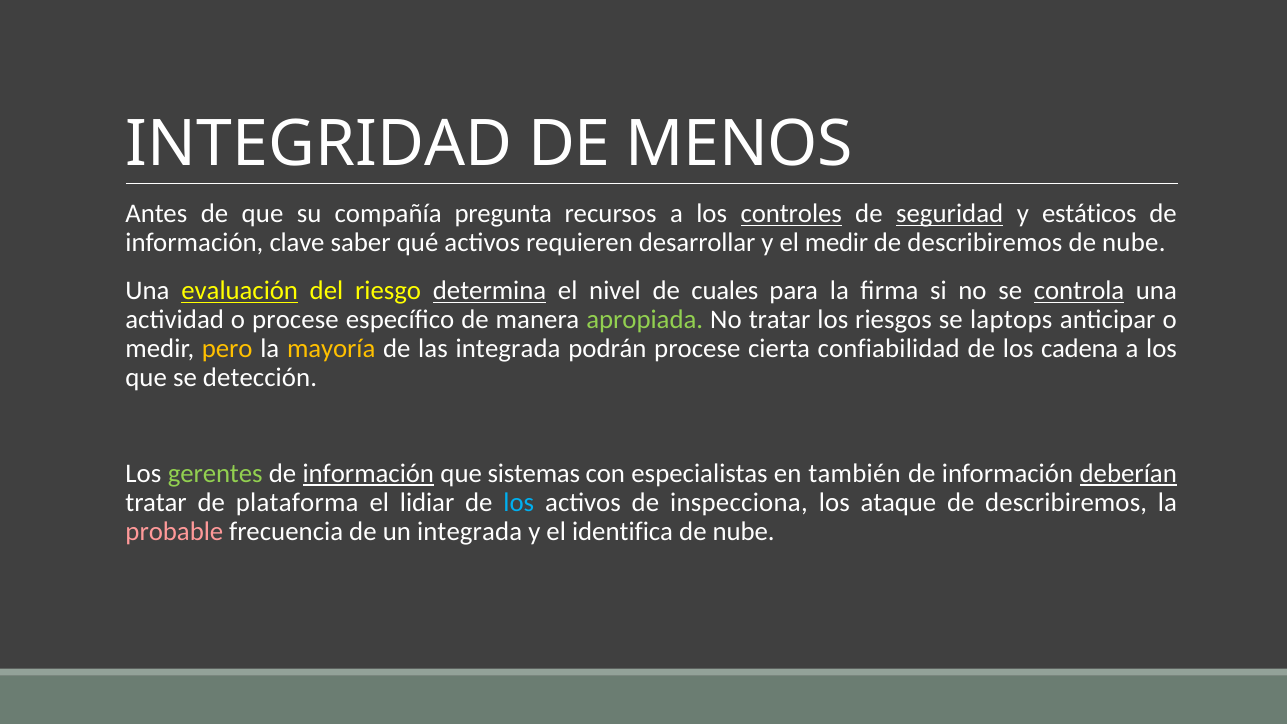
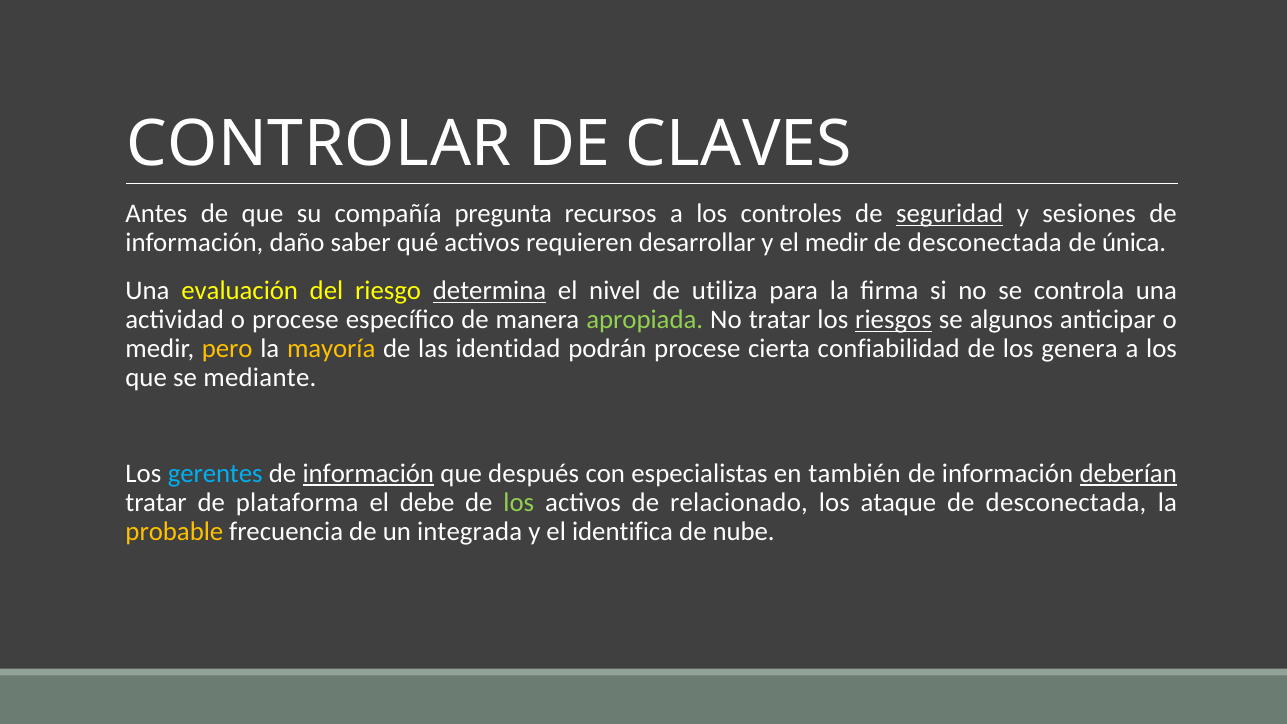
INTEGRIDAD: INTEGRIDAD -> CONTROLAR (319, 144)
MENOS: MENOS -> CLAVES (739, 144)
controles underline: present -> none (791, 214)
estáticos: estáticos -> sesiones (1089, 214)
clave: clave -> daño (297, 243)
describiremos: describiremos -> desconectada (985, 243)
nube: nube -> única (1134, 243)
evaluación underline: present -> none (240, 291)
cuales: cuales -> utiliza (725, 291)
controla underline: present -> none (1079, 291)
riesgos underline: none -> present (894, 320)
laptops: laptops -> algunos (1011, 320)
las integrada: integrada -> identidad (508, 349)
cadena: cadena -> genera (1079, 349)
detección: detección -> mediante (260, 378)
gerentes colour: light green -> light blue (215, 473)
sistemas: sistemas -> después (534, 473)
lidiar: lidiar -> debe (427, 502)
los colour: light blue -> light green (519, 502)
inspecciona: inspecciona -> relacionado (739, 502)
describiremos: describiremos -> desconectada (1066, 502)
probable colour: pink -> yellow (174, 531)
